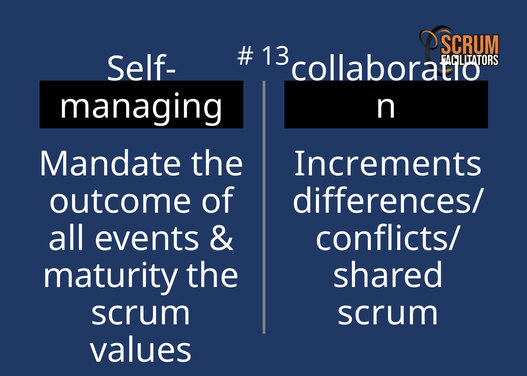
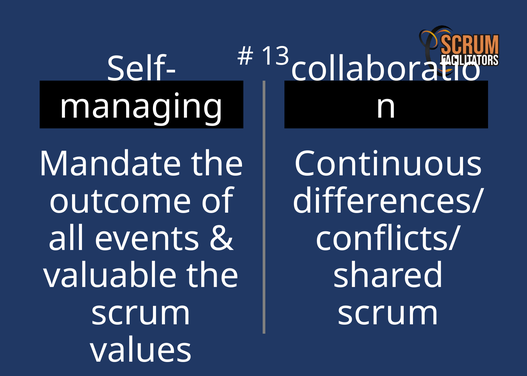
Increments: Increments -> Continuous (388, 164)
maturity: maturity -> valuable (110, 276)
